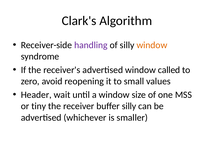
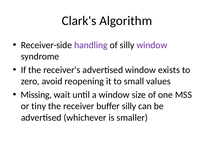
window colour: orange -> purple (152, 45)
called: called -> exists (169, 70)
Header: Header -> Missing (36, 94)
